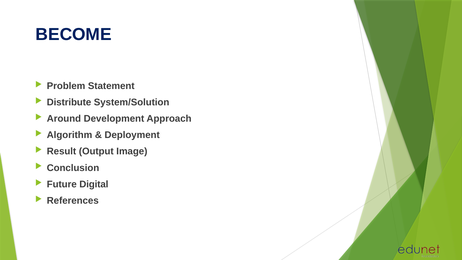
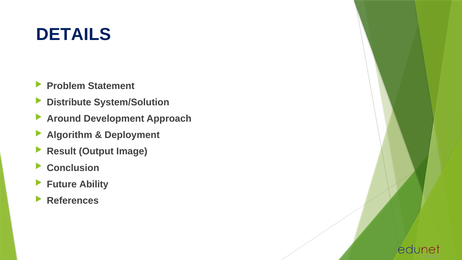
BECOME: BECOME -> DETAILS (74, 34)
Digital: Digital -> Ability (94, 184)
